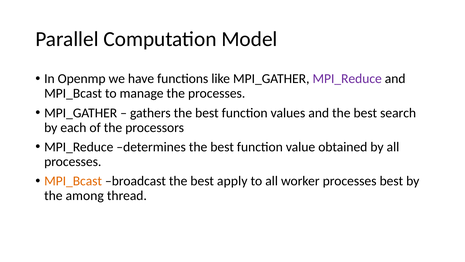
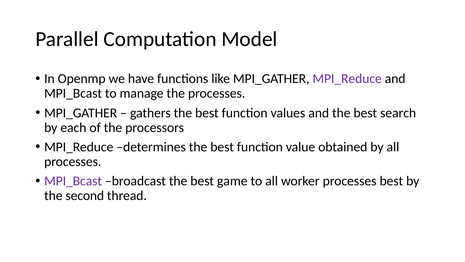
MPI_Bcast colour: orange -> purple (73, 181)
apply: apply -> game (232, 181)
among: among -> second (85, 195)
